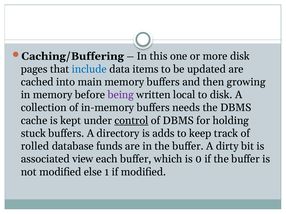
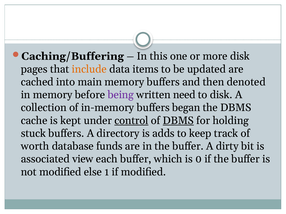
include colour: blue -> orange (89, 69)
growing: growing -> denoted (246, 82)
local: local -> need (184, 95)
needs: needs -> began (186, 108)
DBMS underline: none -> present (178, 121)
rolled: rolled -> worth (35, 147)
